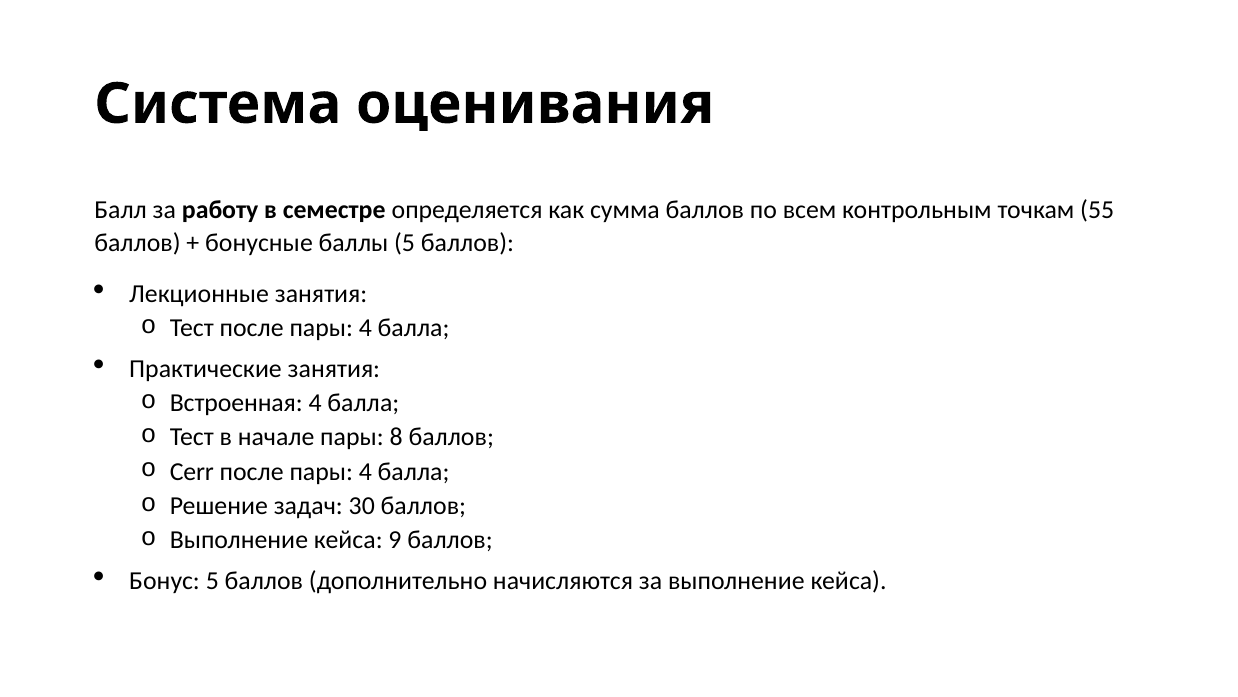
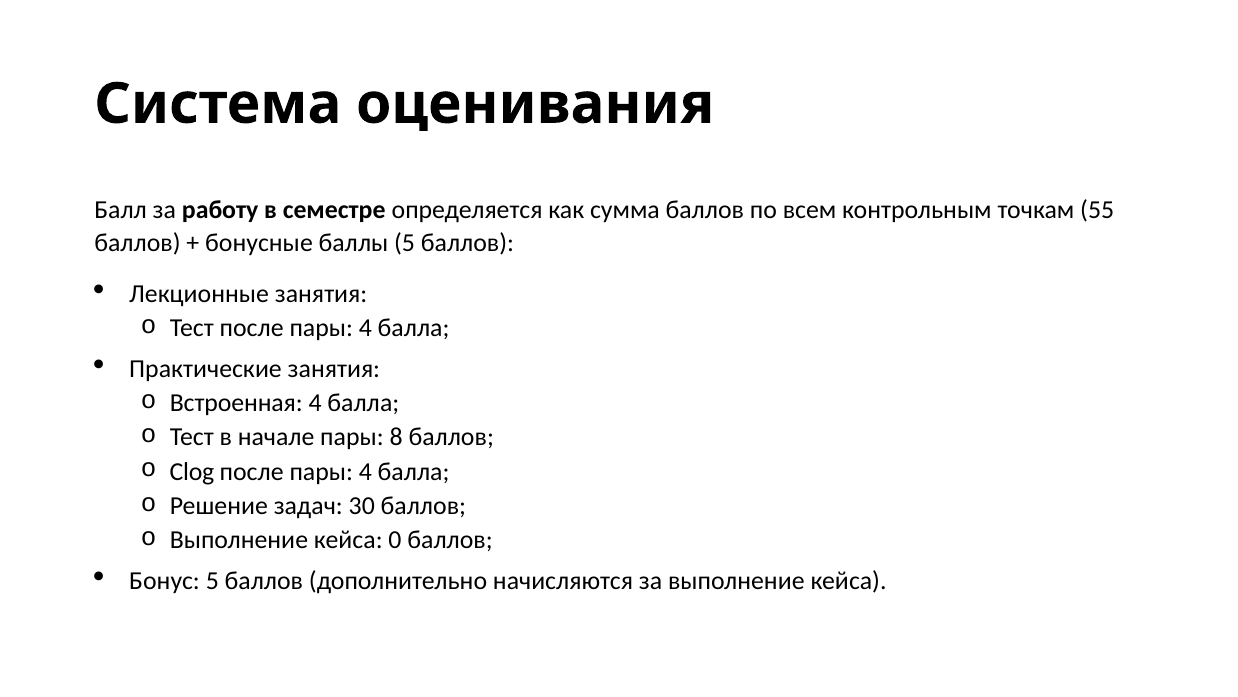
Cerr: Cerr -> Clog (192, 471)
9: 9 -> 0 (395, 540)
